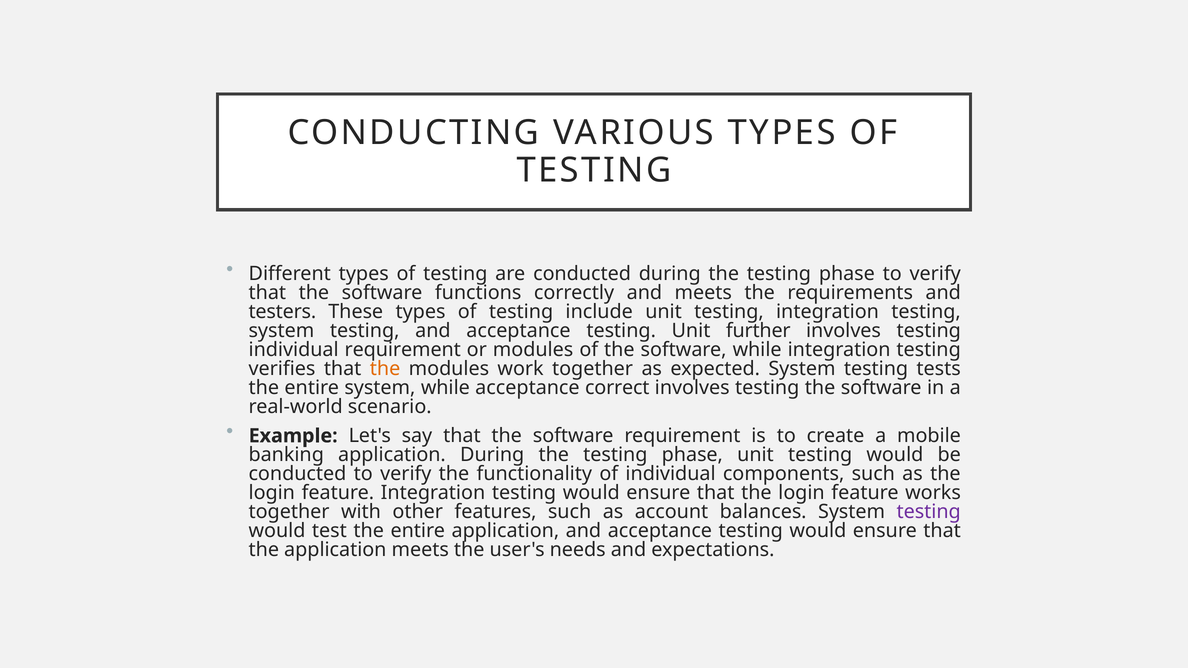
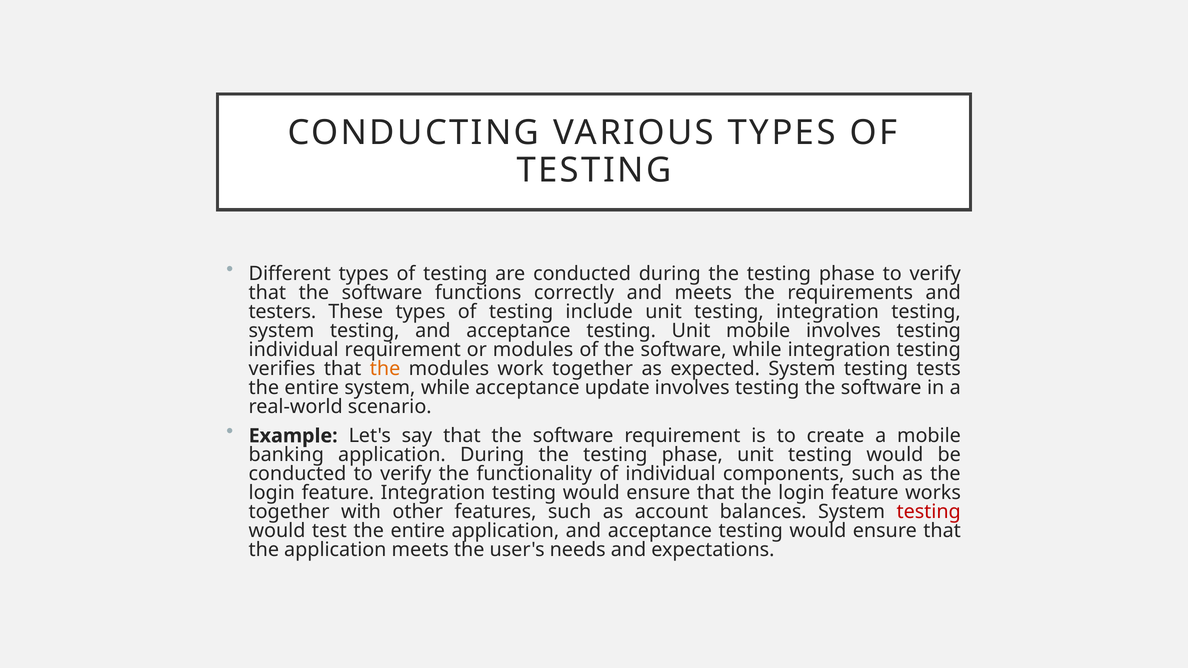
Unit further: further -> mobile (758, 331)
correct: correct -> update (617, 388)
testing colour: purple -> red (929, 512)
